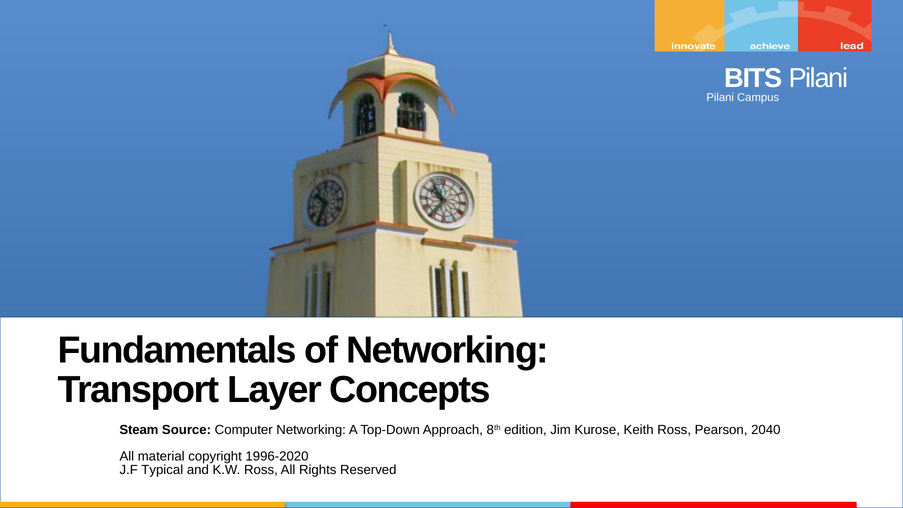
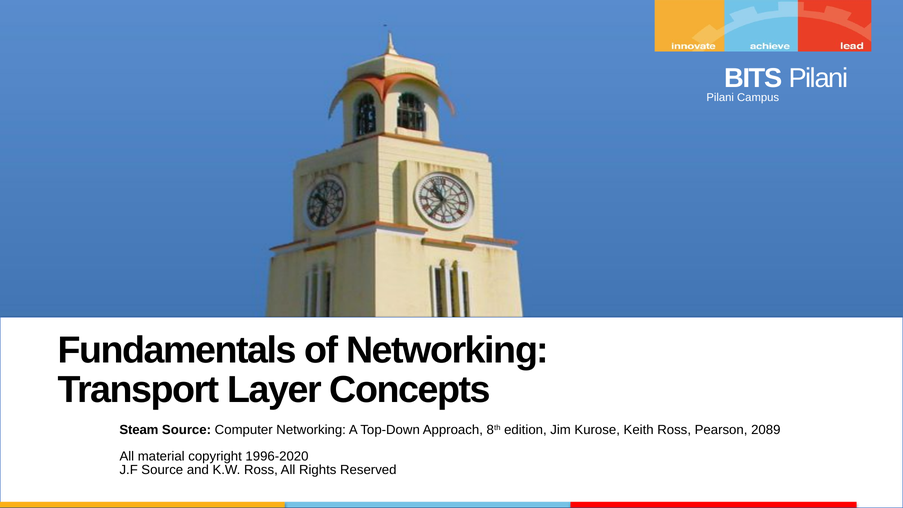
2040: 2040 -> 2089 (766, 430)
J.F Typical: Typical -> Source (162, 470)
